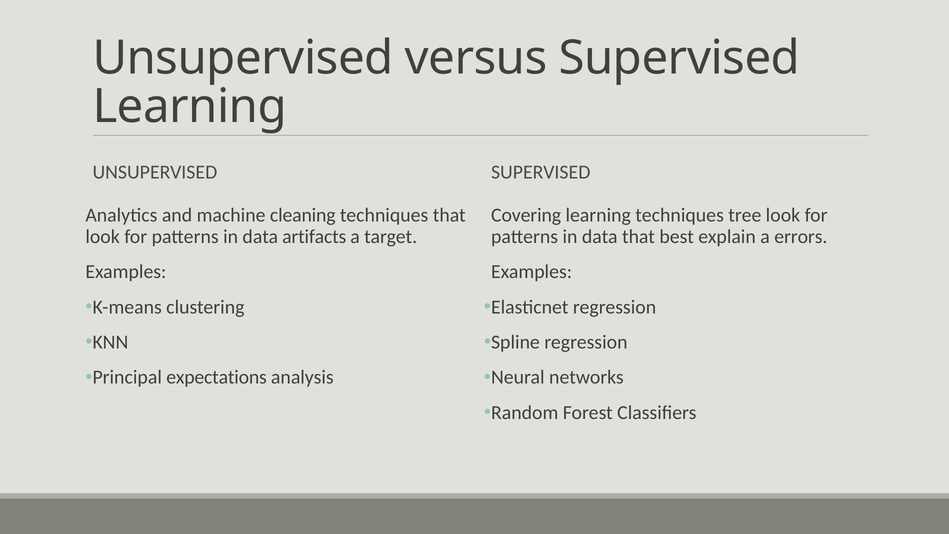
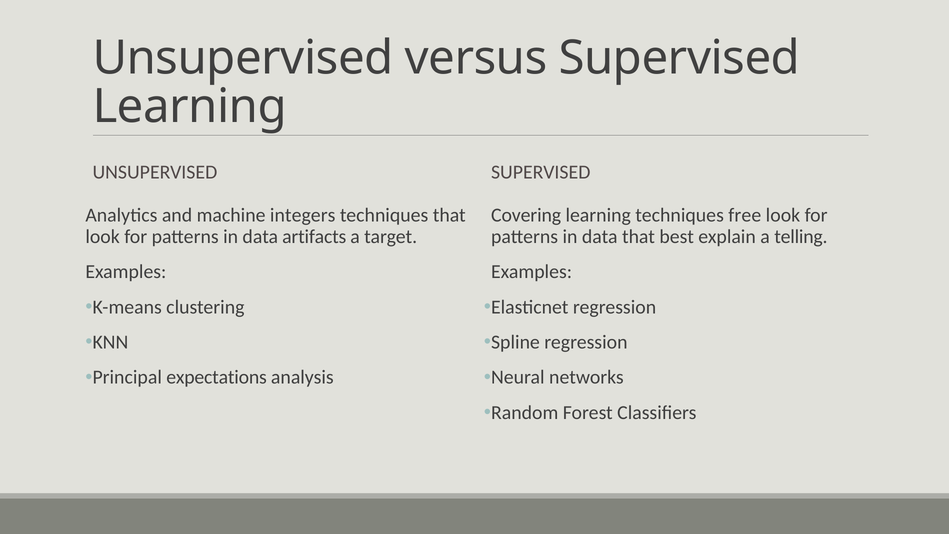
cleaning: cleaning -> integers (303, 215)
tree: tree -> free (745, 215)
errors: errors -> telling (801, 236)
